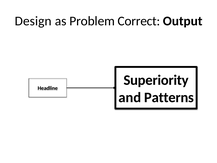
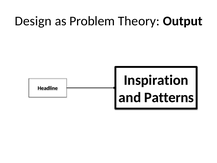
Correct: Correct -> Theory (139, 21)
Superiority: Superiority -> Inspiration (156, 80)
